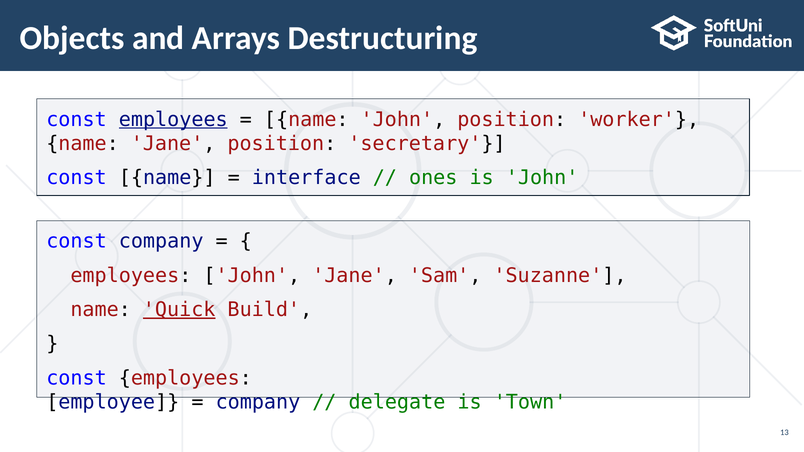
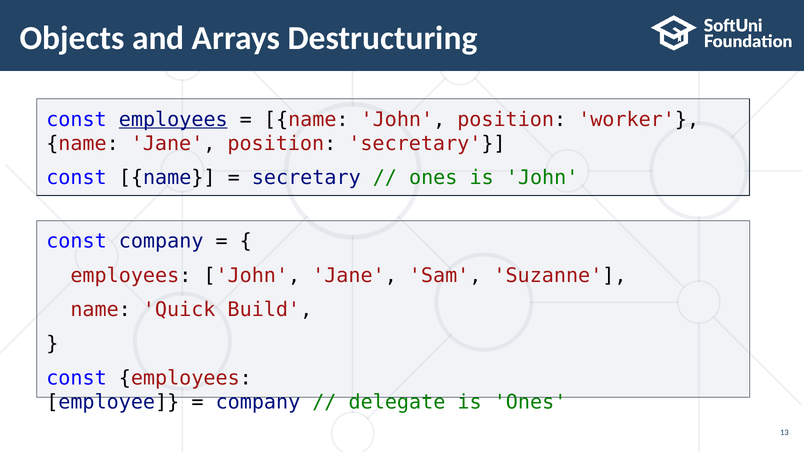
interface: interface -> secretary (306, 178)
Quick underline: present -> none (179, 310)
is Town: Town -> Ones (530, 402)
